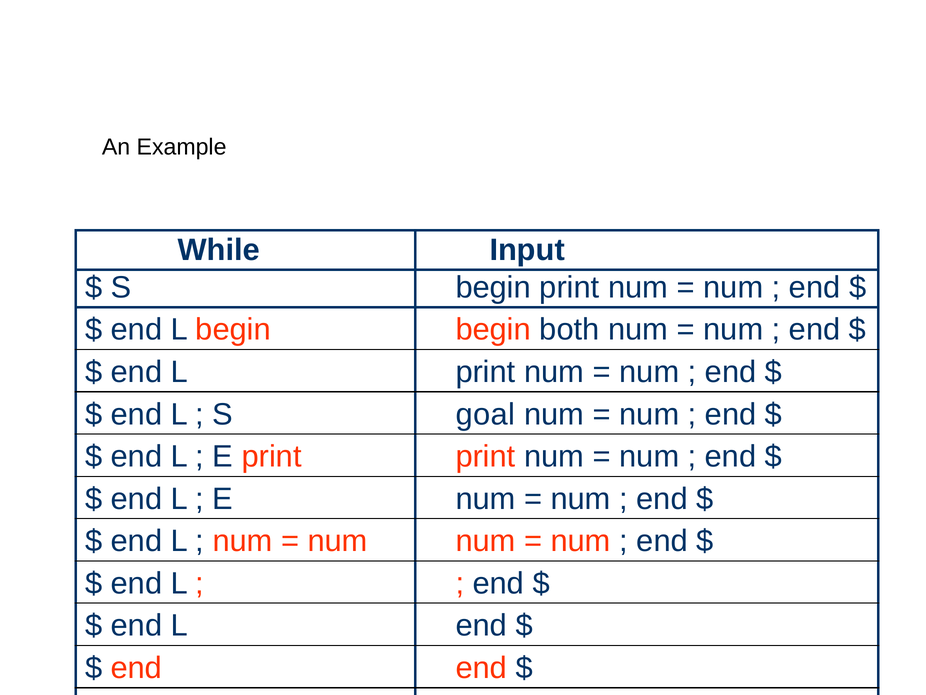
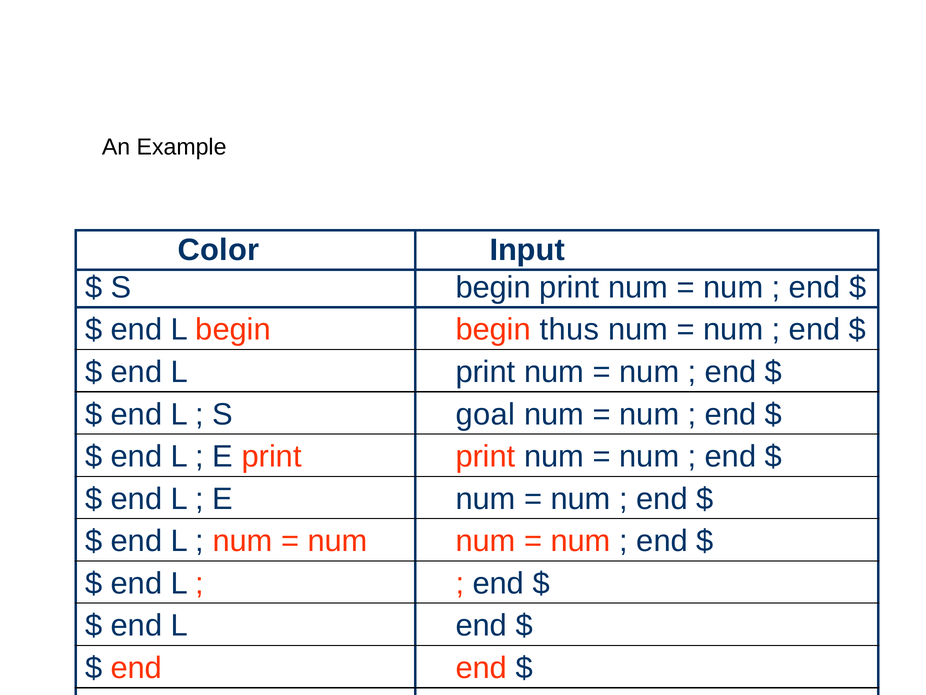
While: While -> Color (219, 250)
both: both -> thus (569, 330)
